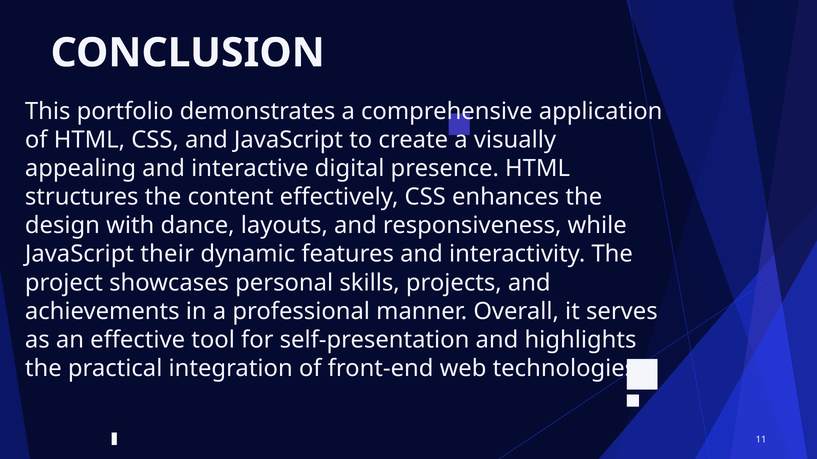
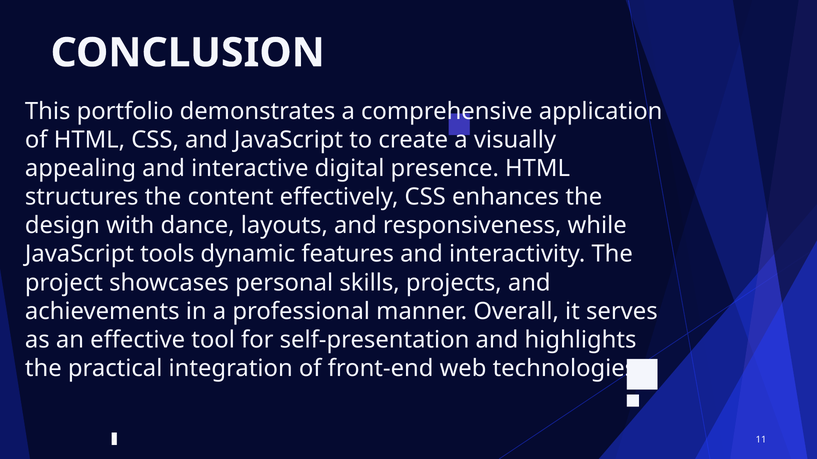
their: their -> tools (167, 254)
